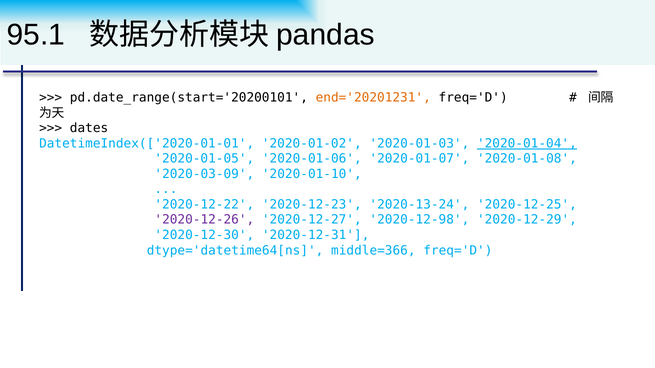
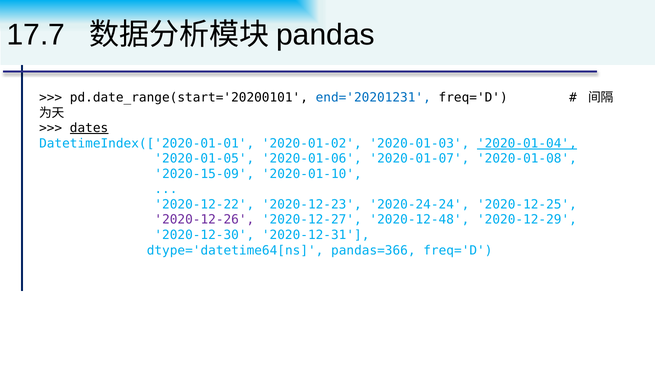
95.1: 95.1 -> 17.7 (36, 35)
end='20201231 colour: orange -> blue (373, 98)
dates underline: none -> present (89, 128)
2020-03-09: 2020-03-09 -> 2020-15-09 (204, 174)
2020-13-24: 2020-13-24 -> 2020-24-24 (419, 205)
2020-12-98: 2020-12-98 -> 2020-12-48 (419, 220)
middle=366: middle=366 -> pandas=366 (373, 251)
